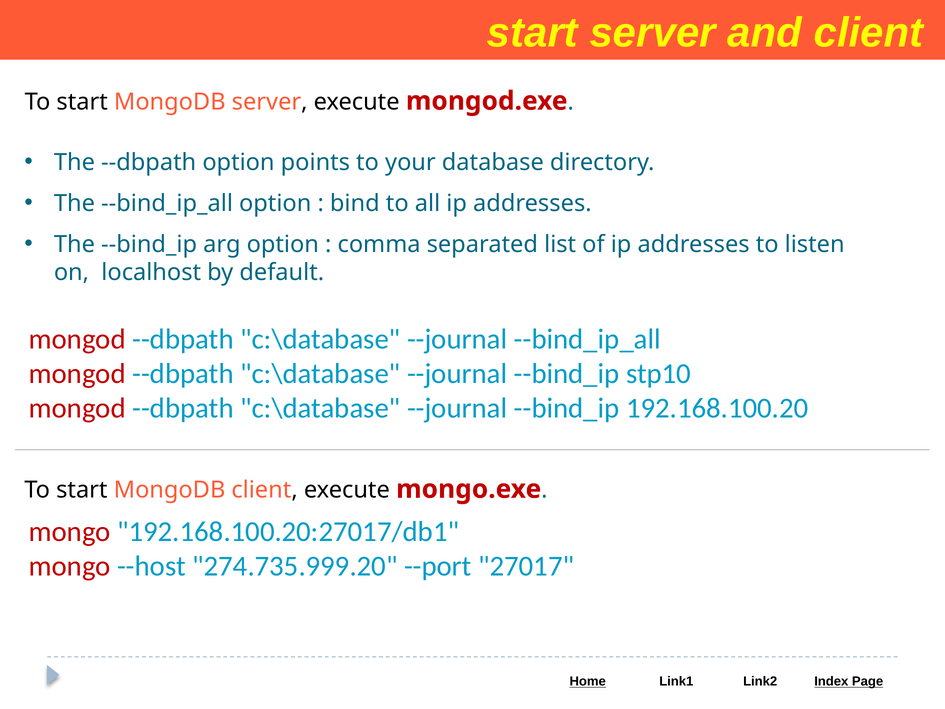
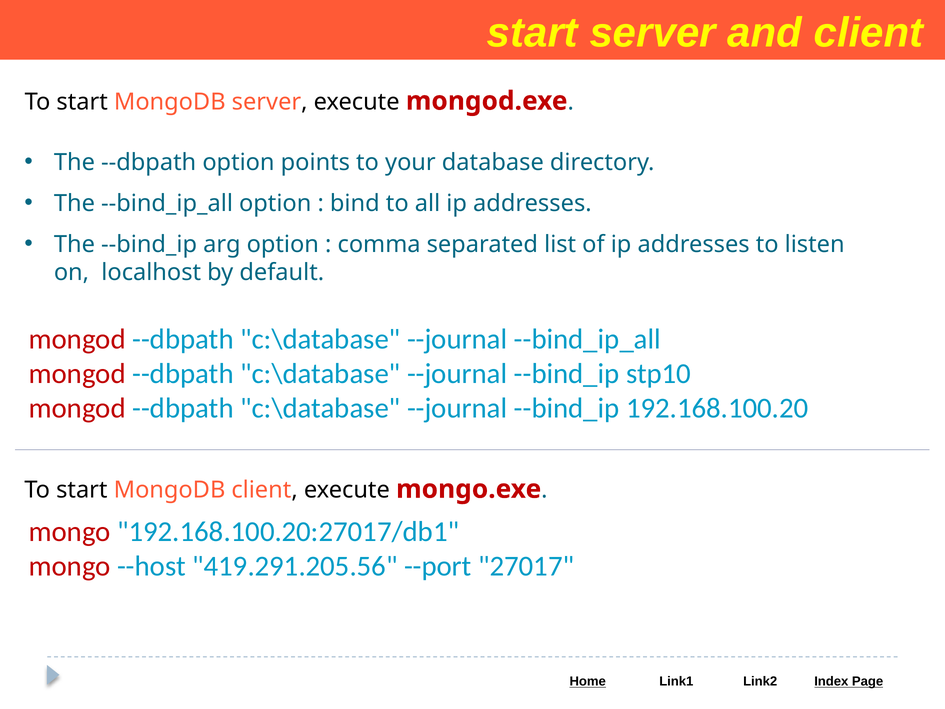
274.735.999.20: 274.735.999.20 -> 419.291.205.56 (295, 566)
